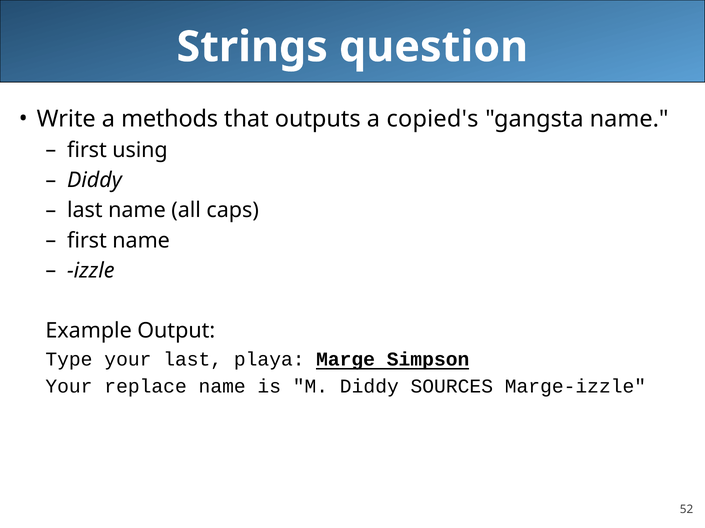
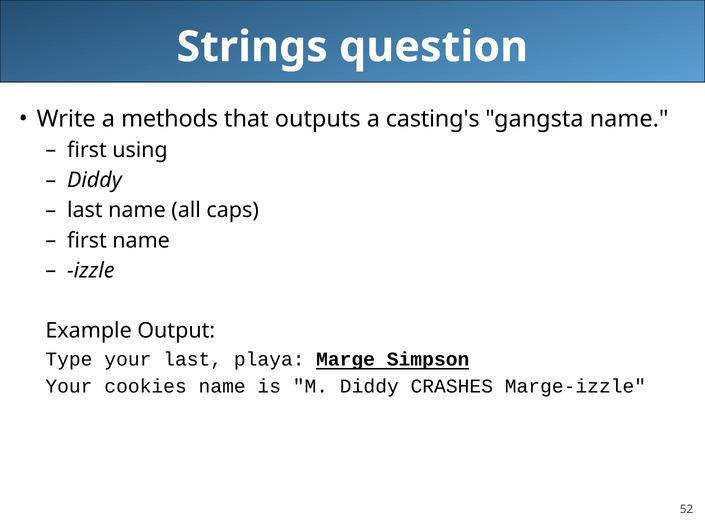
copied's: copied's -> casting's (433, 119)
replace: replace -> cookies (146, 387)
SOURCES: SOURCES -> CRASHES (452, 387)
